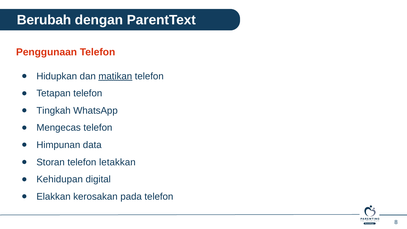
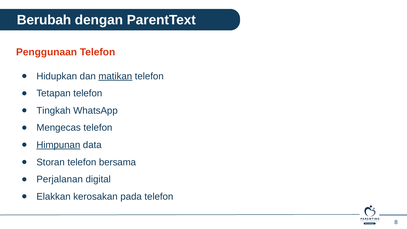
Himpunan underline: none -> present (58, 145)
letakkan: letakkan -> bersama (117, 162)
Kehidupan: Kehidupan -> Perjalanan (60, 179)
